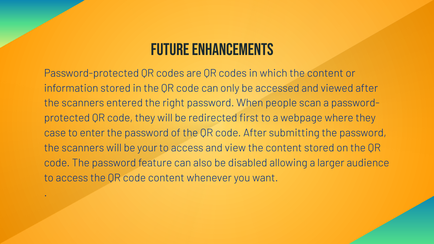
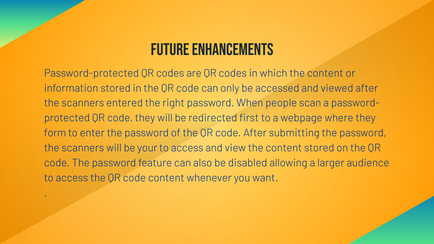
case: case -> form (55, 133)
